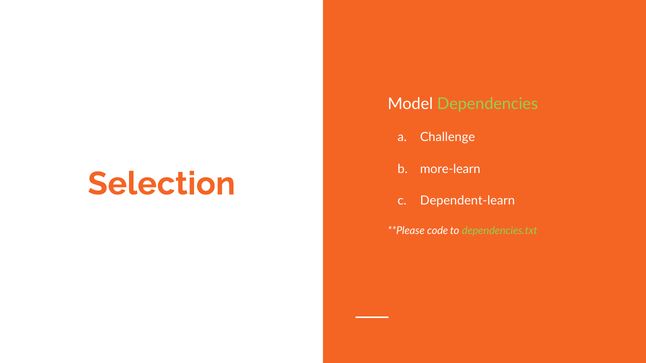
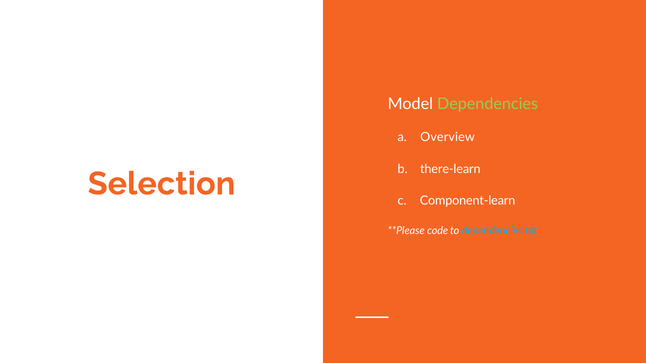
Challenge: Challenge -> Overview (448, 137)
more-learn: more-learn -> there-learn (450, 169)
Dependent-learn: Dependent-learn -> Component-learn (468, 201)
dependencies.txt colour: light green -> light blue (500, 231)
